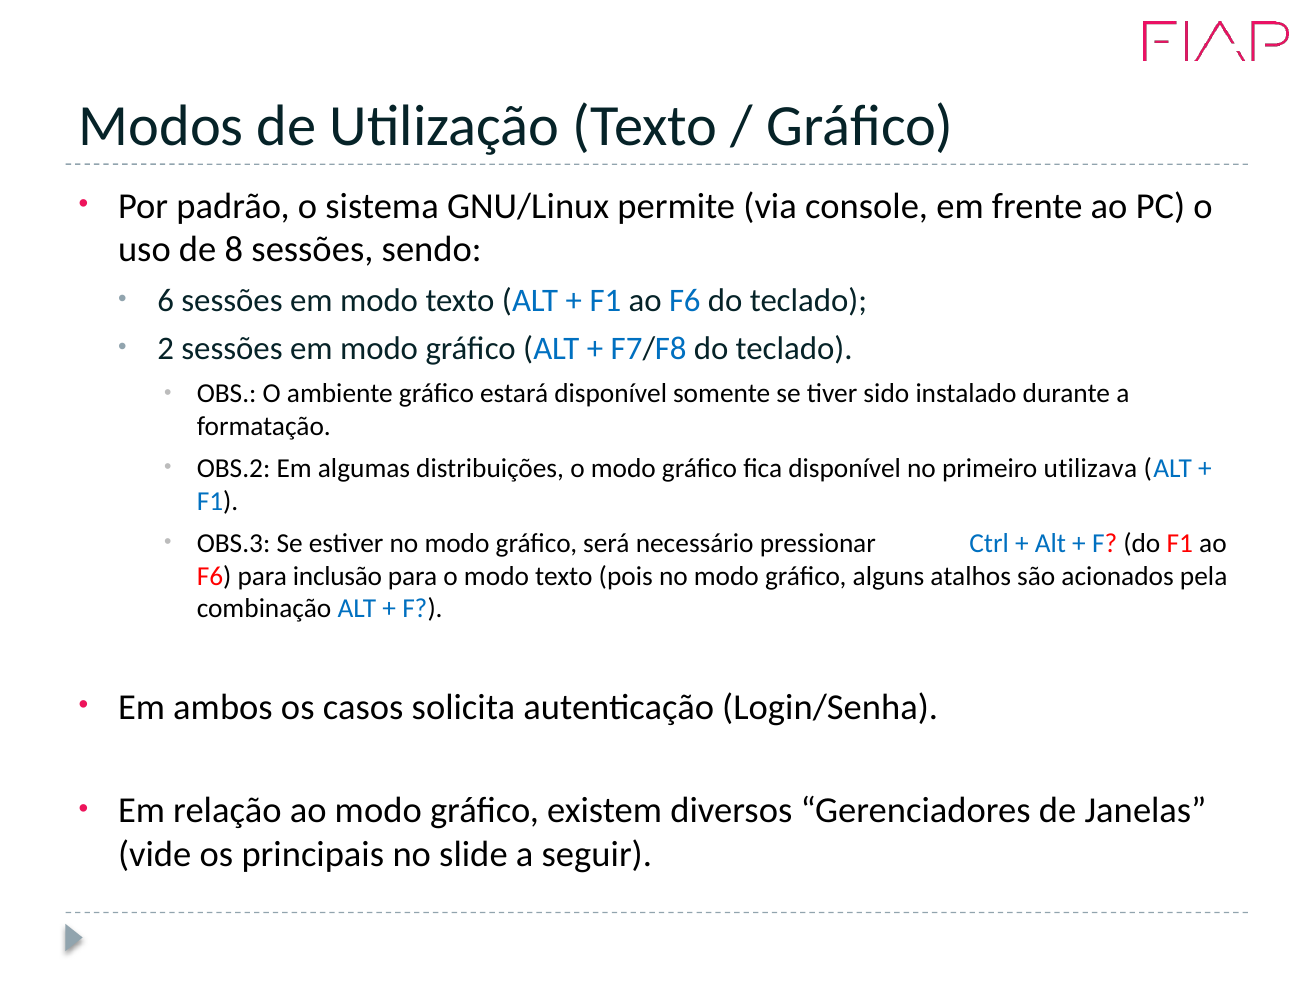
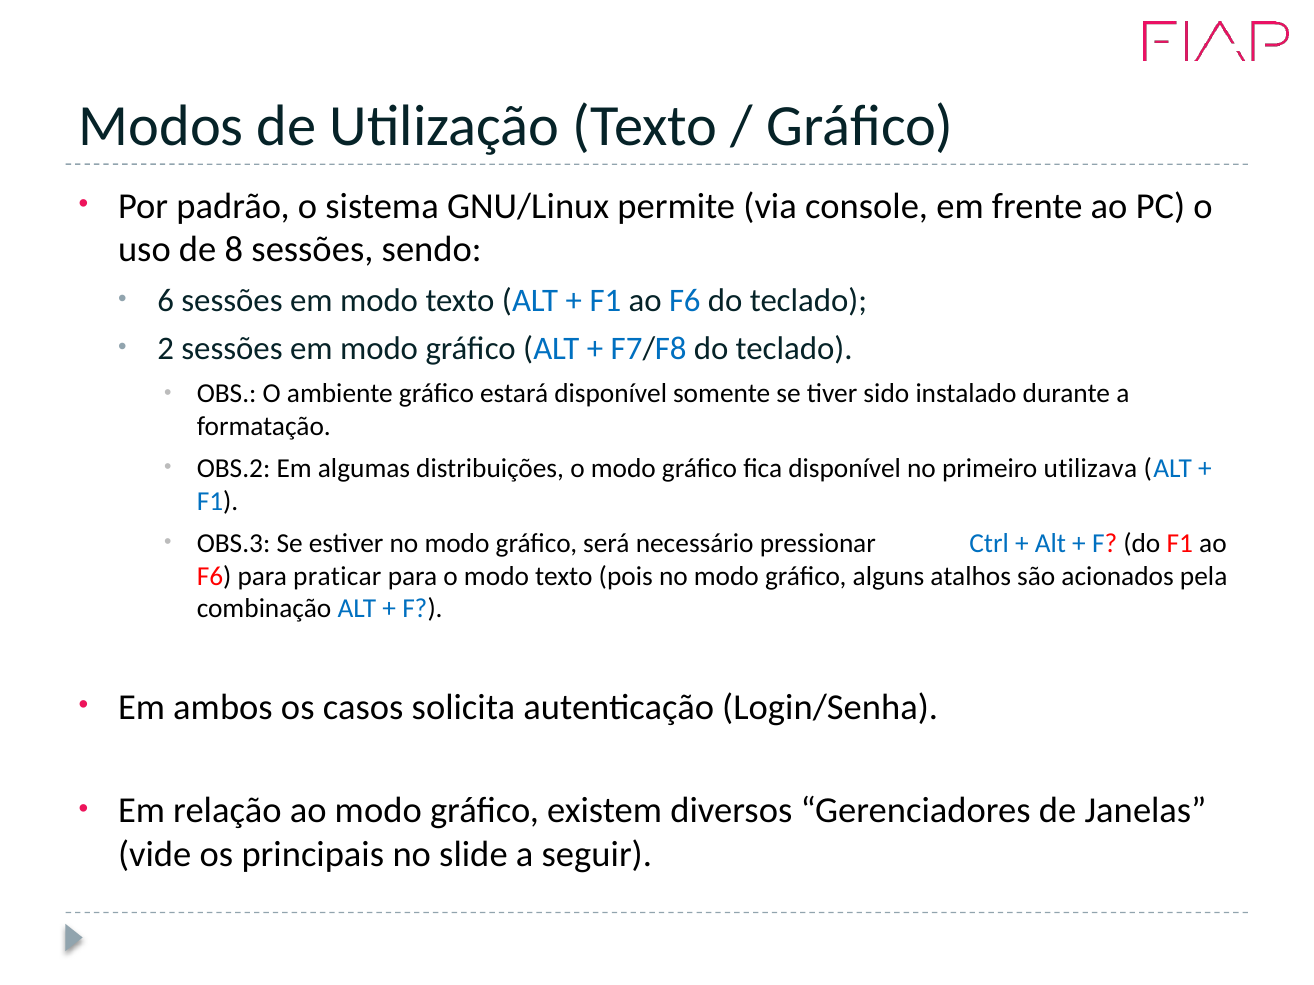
inclusão: inclusão -> praticar (337, 576)
